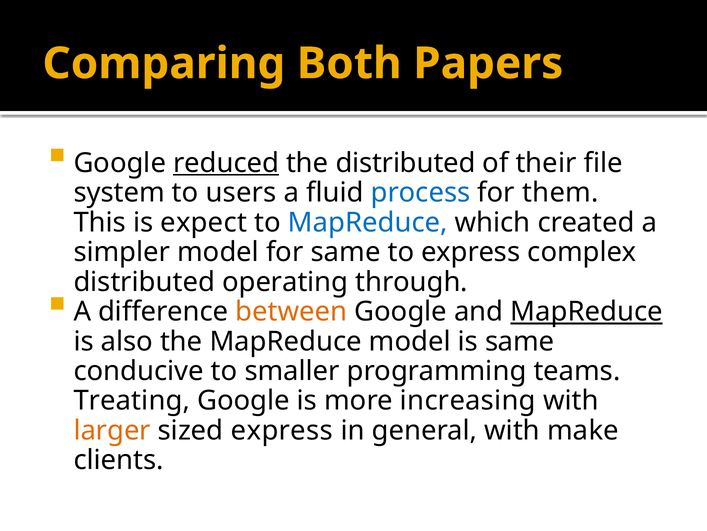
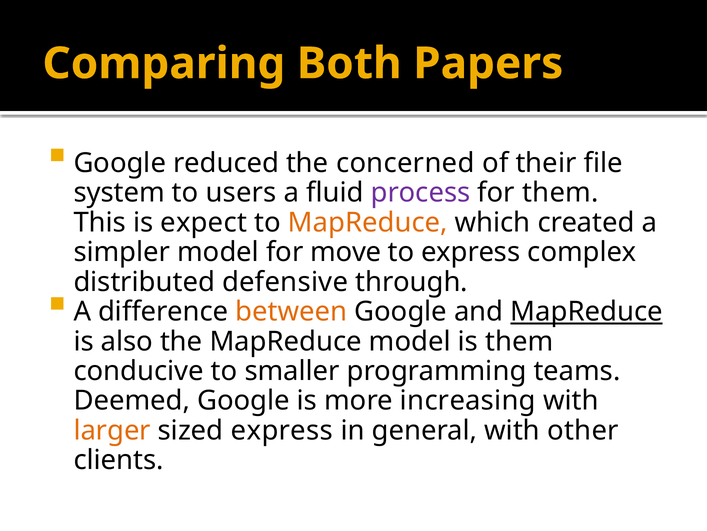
reduced underline: present -> none (226, 163)
the distributed: distributed -> concerned (405, 163)
process colour: blue -> purple (421, 192)
MapReduce colour: blue -> orange (368, 222)
for same: same -> move (346, 252)
operating: operating -> defensive (285, 282)
is same: same -> them (519, 341)
Treating: Treating -> Deemed (132, 400)
make: make -> other (583, 430)
